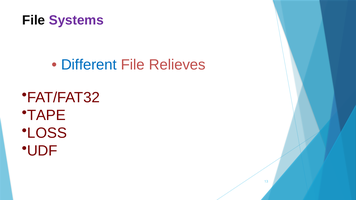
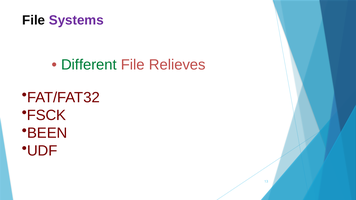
Different colour: blue -> green (89, 65)
TAPE: TAPE -> FSCK (46, 115)
LOSS: LOSS -> BEEN (47, 133)
